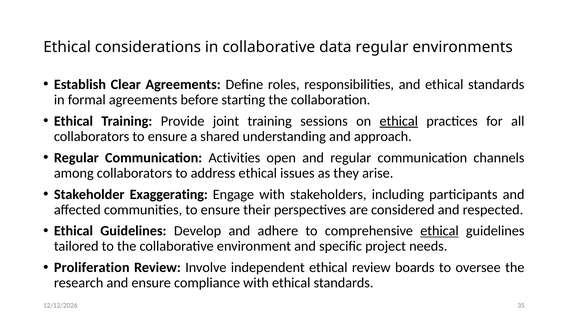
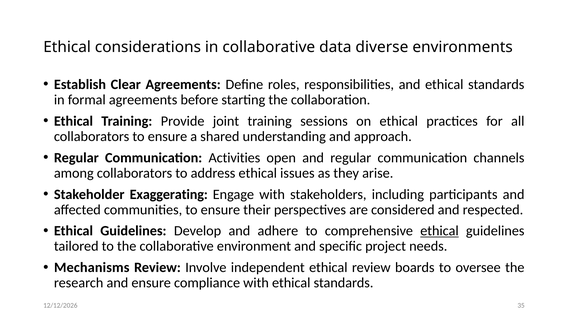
data regular: regular -> diverse (382, 47)
ethical underline: present -> none (399, 121)
Proliferation: Proliferation -> Mechanisms (92, 267)
